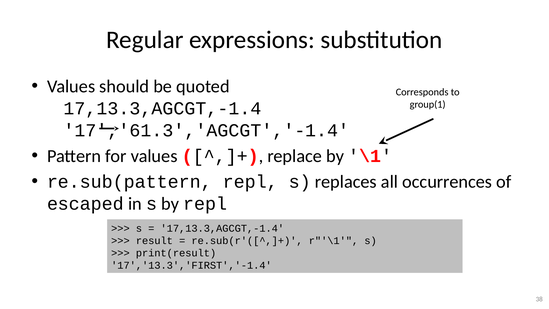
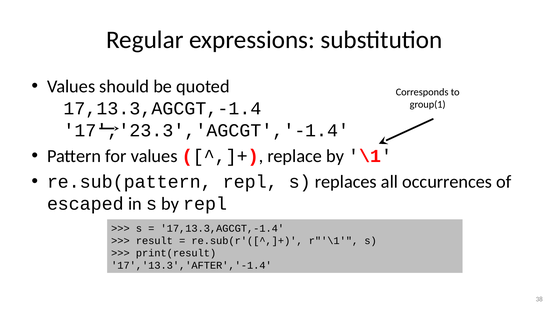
17','61.3','AGCGT','-1.4: 17','61.3','AGCGT','-1.4 -> 17','23.3','AGCGT','-1.4 (206, 130)
17','13.3','FIRST','-1.4: 17','13.3','FIRST','-1.4 -> 17','13.3','AFTER','-1.4 (191, 265)
